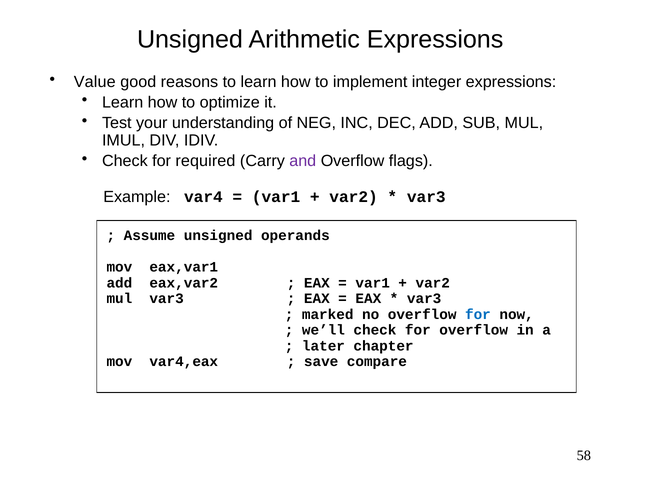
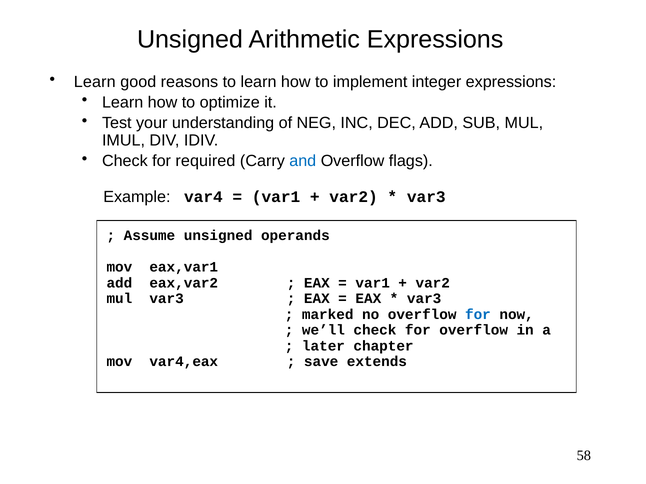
Value: Value -> Learn (95, 82)
and colour: purple -> blue (303, 161)
compare: compare -> extends (377, 362)
